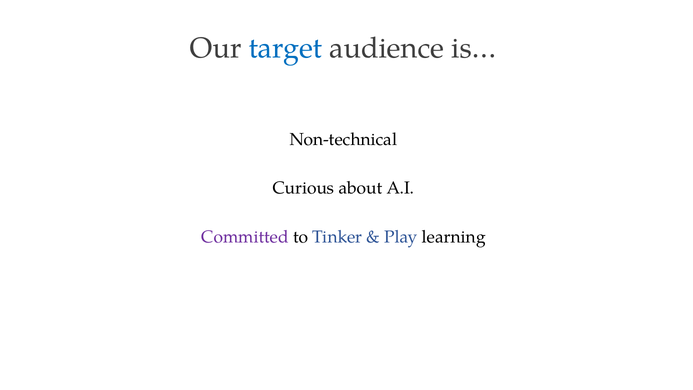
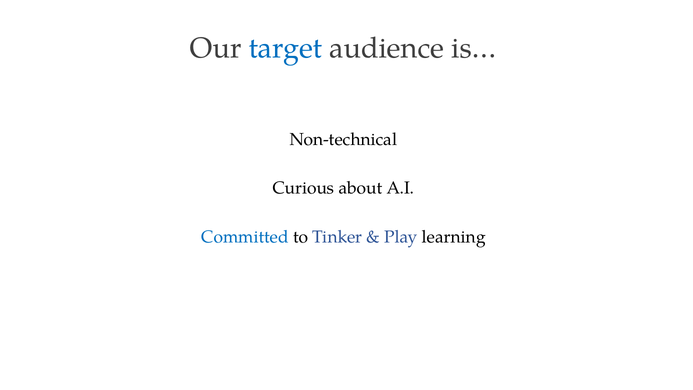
Committed colour: purple -> blue (245, 237)
